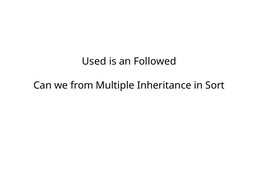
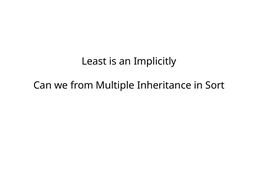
Used: Used -> Least (94, 61)
Followed: Followed -> Implicitly (155, 61)
